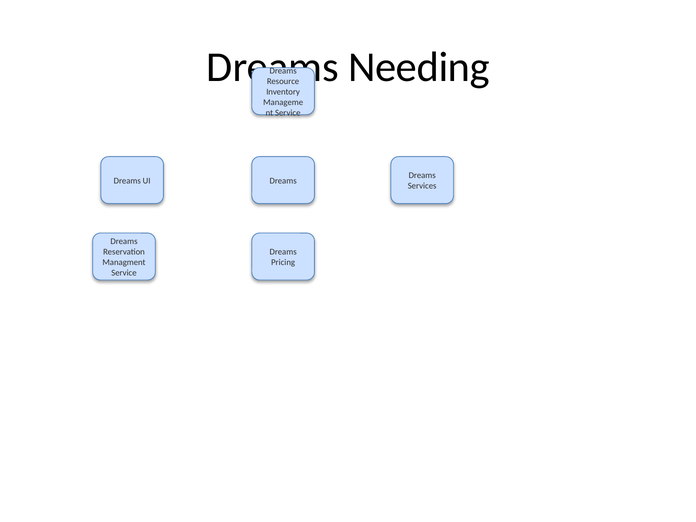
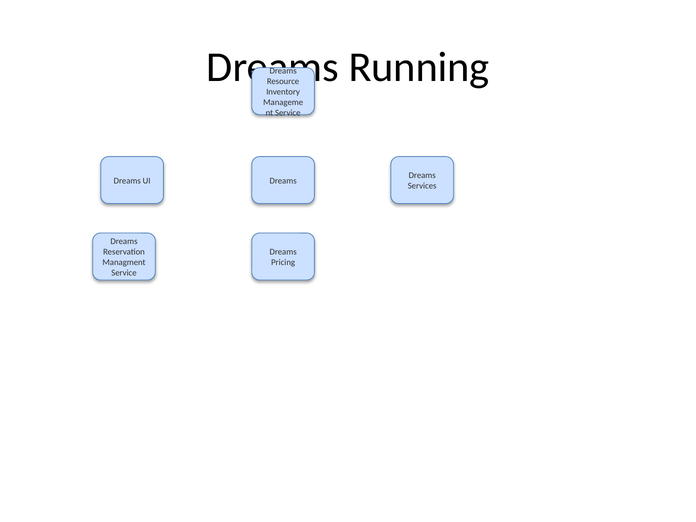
Needing: Needing -> Running (419, 67)
